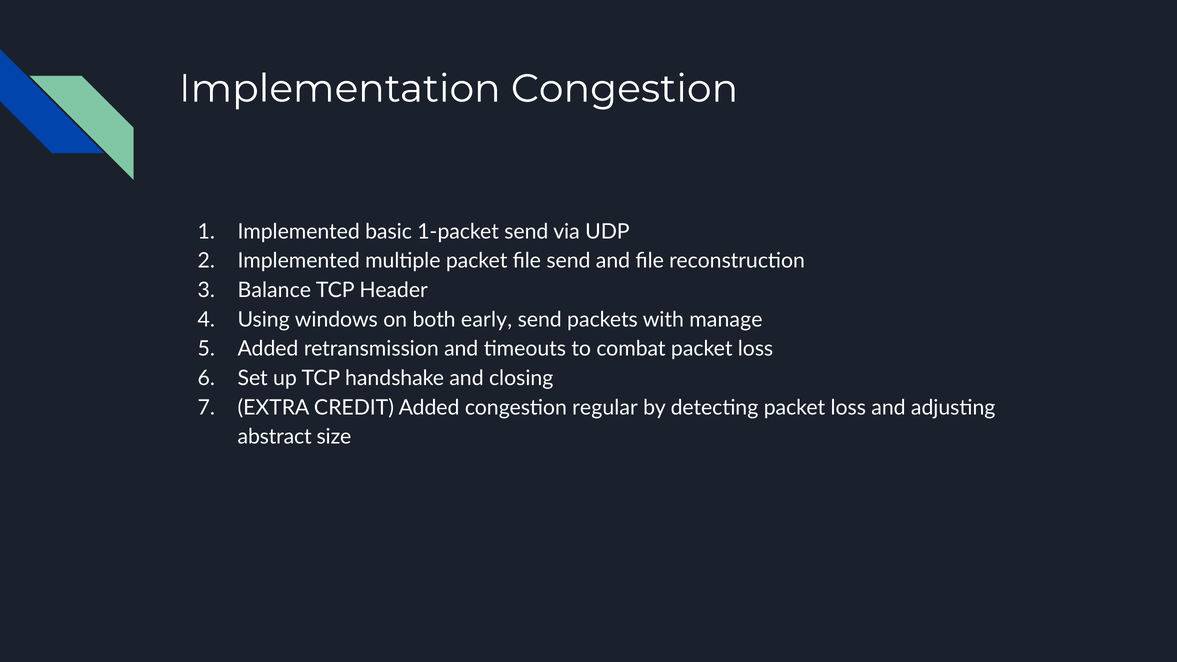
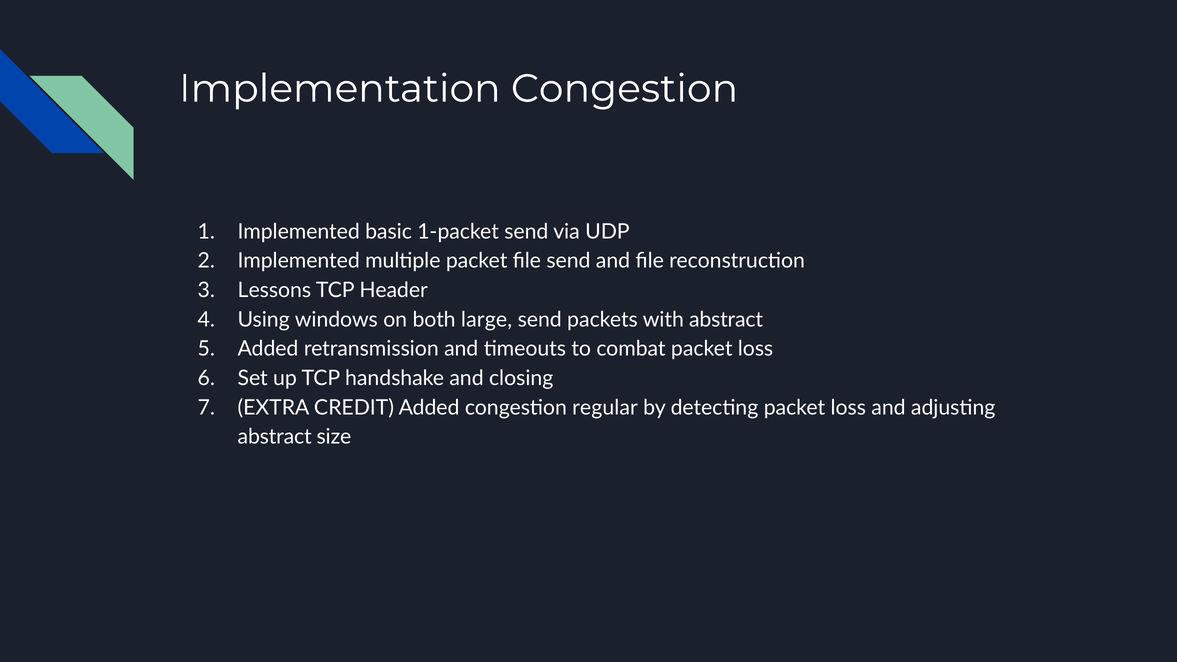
Balance: Balance -> Lessons (274, 290)
early: early -> large (487, 320)
with manage: manage -> abstract (726, 320)
